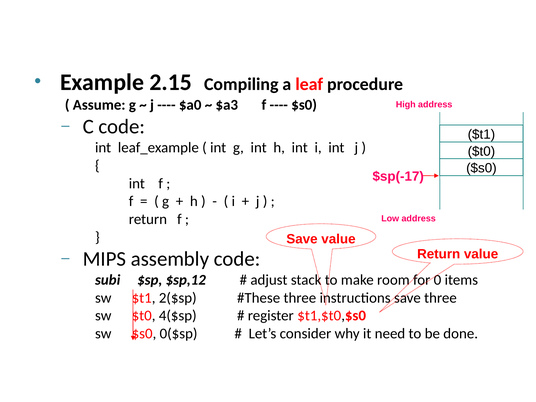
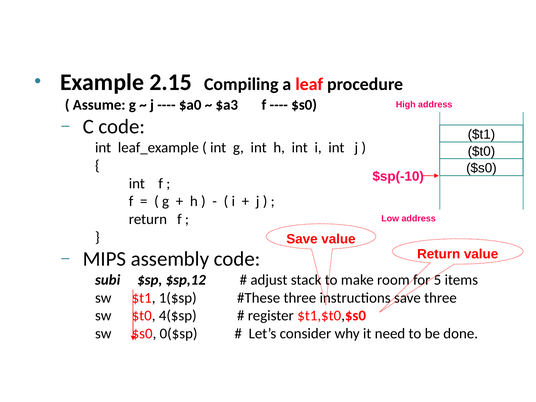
$sp(-17: $sp(-17 -> $sp(-10 (398, 177)
0: 0 -> 5 (437, 280)
2($sp: 2($sp -> 1($sp (178, 298)
